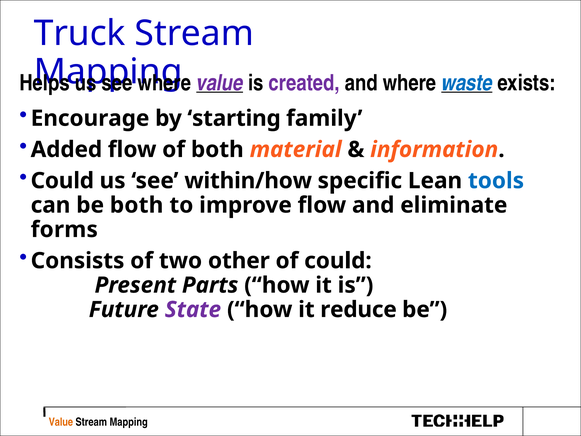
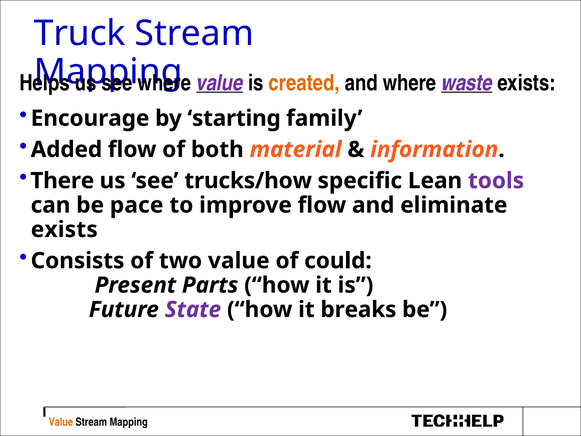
created colour: purple -> orange (304, 83)
waste colour: blue -> purple (467, 83)
Could: Could -> There (62, 181)
within/how: within/how -> trucks/how (248, 181)
tools colour: blue -> purple (496, 181)
be both: both -> pace (137, 205)
forms: forms -> exists (64, 229)
two other: other -> value (239, 261)
reduce: reduce -> breaks (358, 309)
